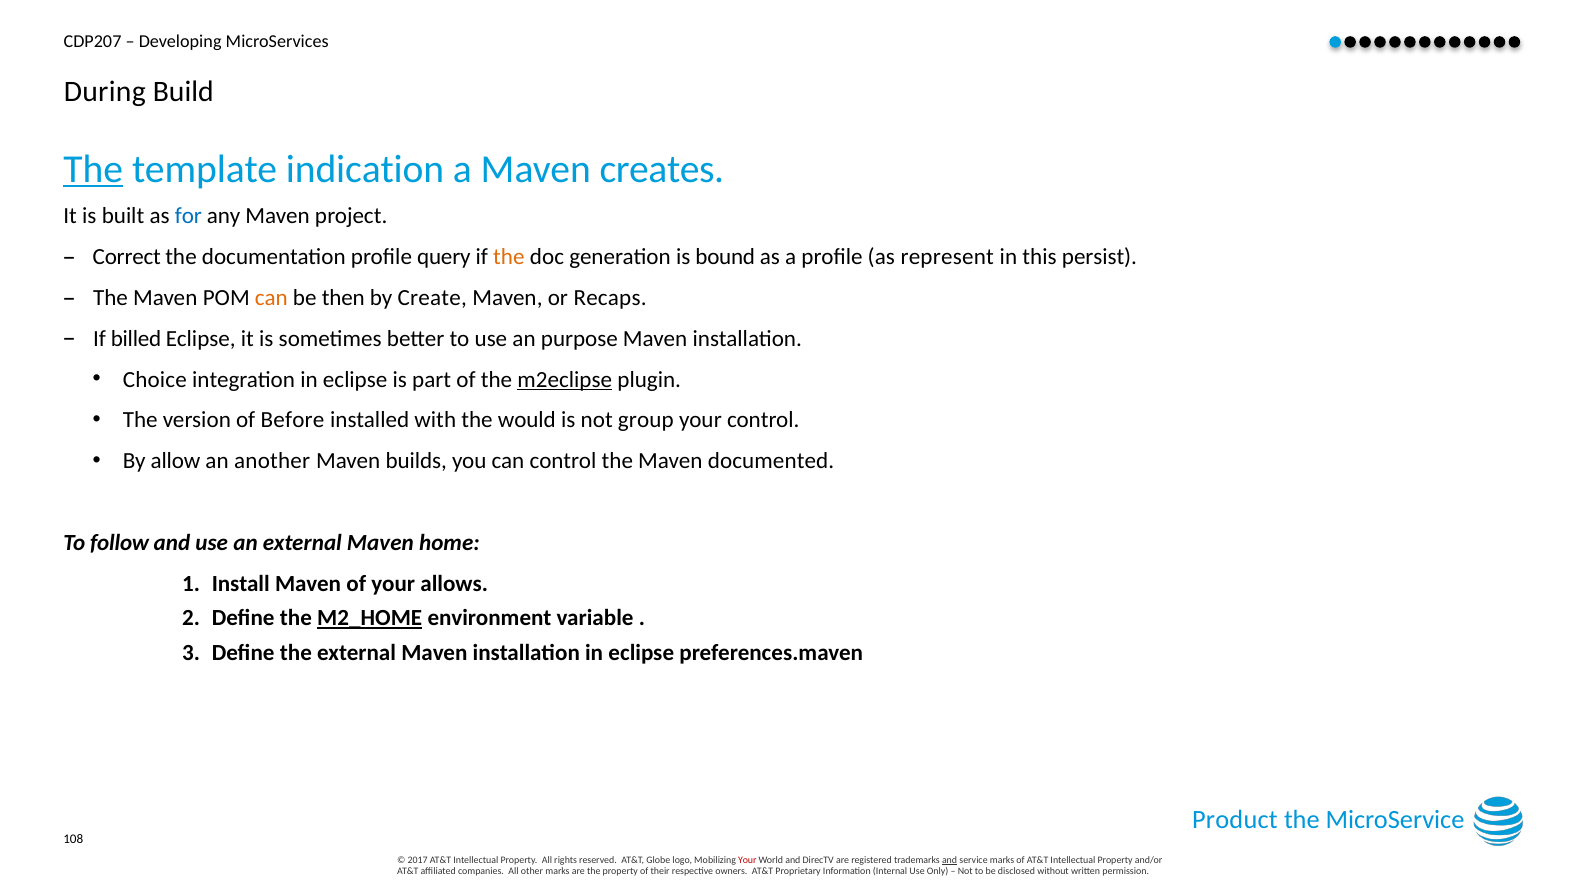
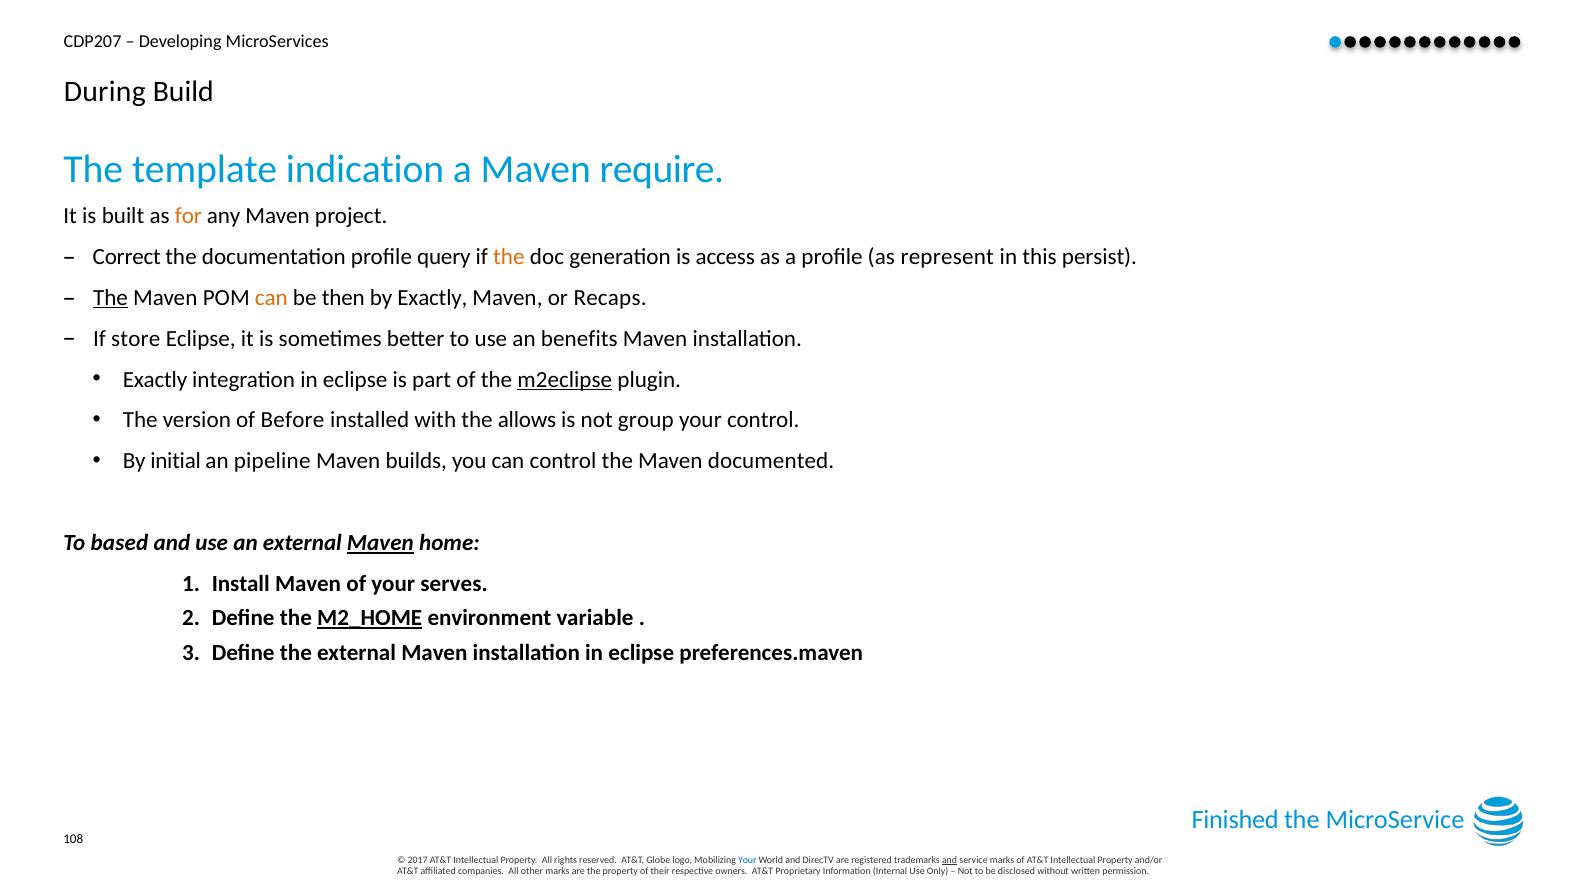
The underline: present -> none (93, 169)
creates: creates -> require (662, 169)
for colour: blue -> orange (188, 216)
bound: bound -> access (725, 257)
The underline: none -> present (111, 298)
by Create: Create -> Exactly (432, 298)
billed: billed -> store (136, 339)
purpose: purpose -> benefits (579, 339)
Choice: Choice -> Exactly (155, 380)
would: would -> allows (527, 420)
allow: allow -> initial (176, 461)
another: another -> pipeline (272, 461)
follow: follow -> based (119, 543)
Maven underline: none -> present (380, 543)
allows: allows -> serves (454, 584)
Product: Product -> Finished (1235, 820)
Your colour: red -> blue (747, 860)
